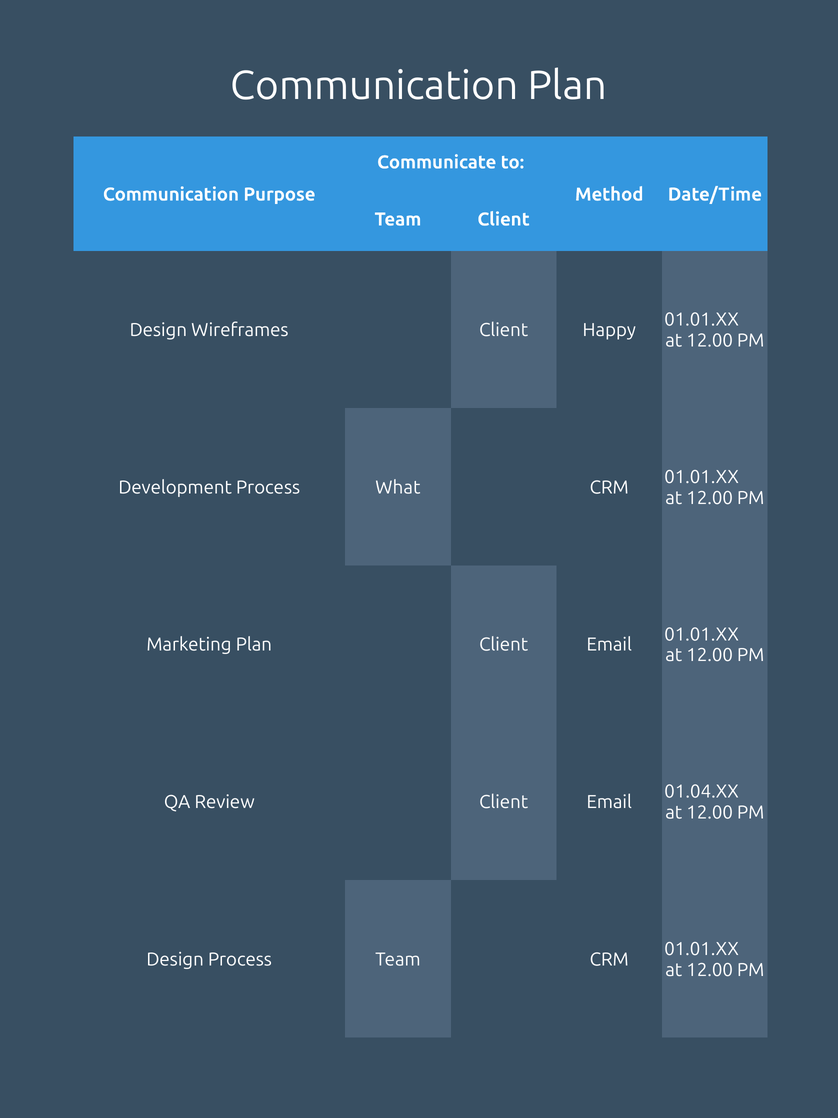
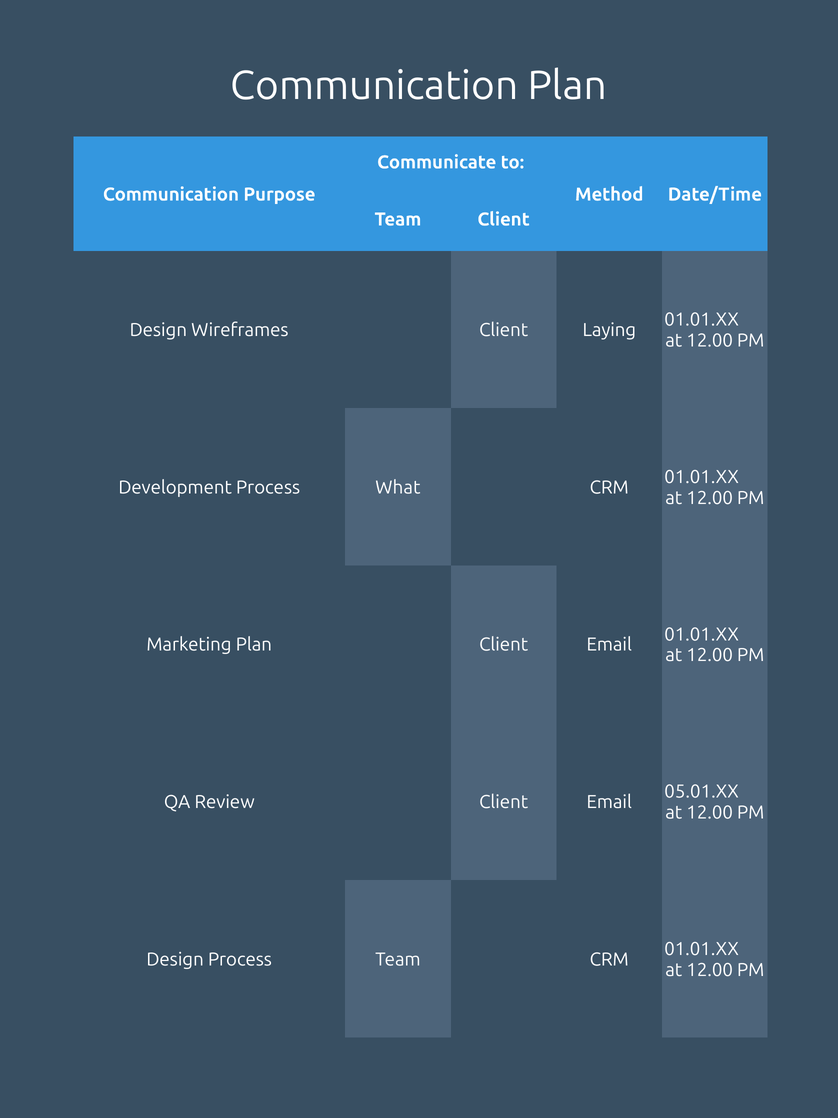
Happy: Happy -> Laying (609, 330)
01.04.XX: 01.04.XX -> 05.01.XX (702, 791)
